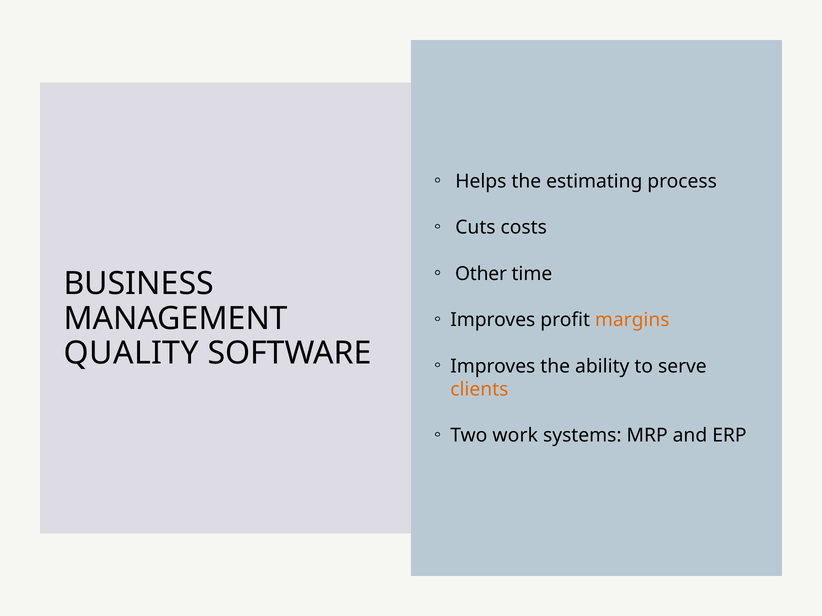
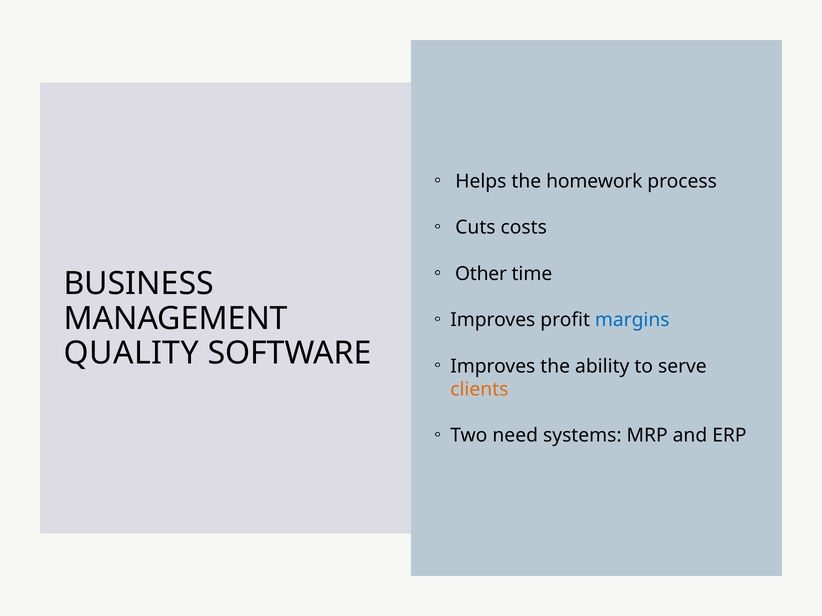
estimating: estimating -> homework (594, 182)
margins colour: orange -> blue (632, 320)
work: work -> need (515, 436)
